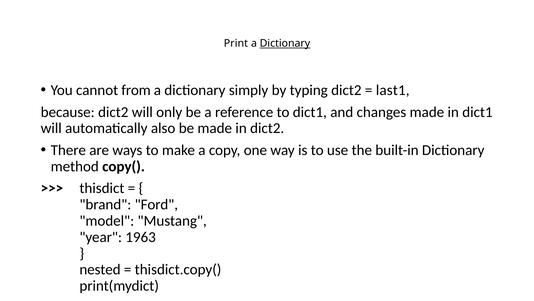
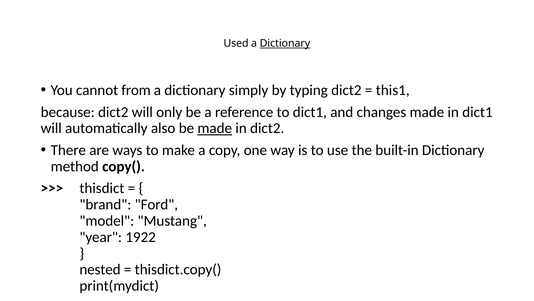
Print: Print -> Used (236, 43)
last1: last1 -> this1 (393, 90)
made underline: none -> present (215, 128)
1963: 1963 -> 1922 (141, 237)
